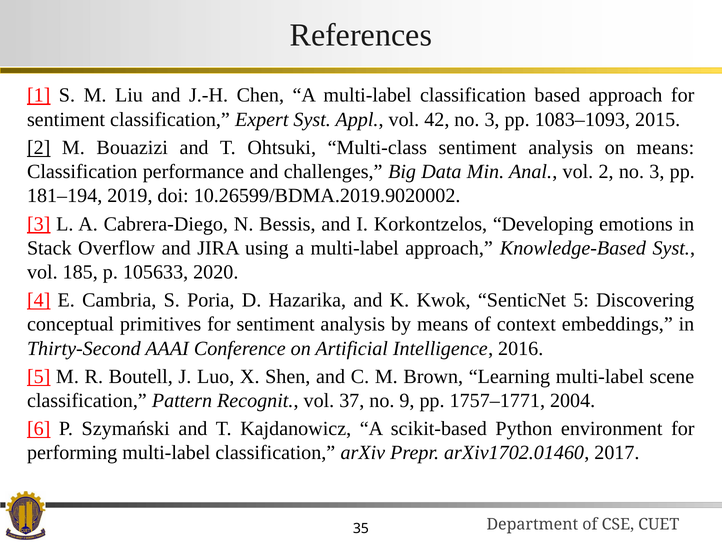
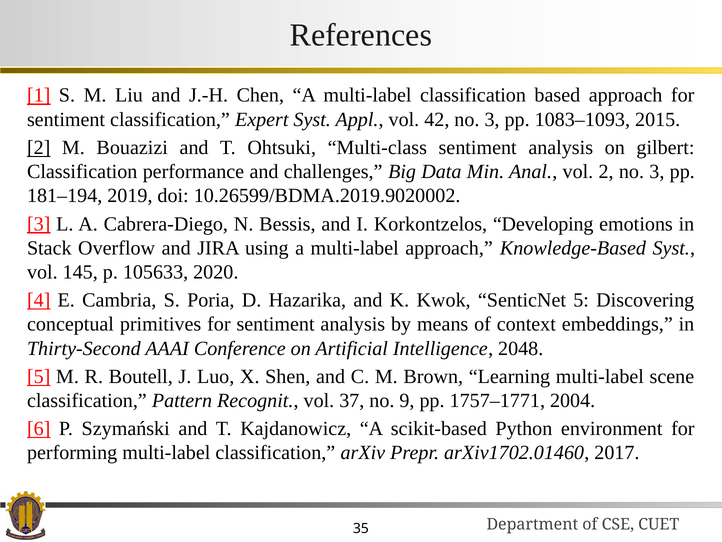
on means: means -> gilbert (665, 147)
185: 185 -> 145 (80, 272)
2016: 2016 -> 2048 (521, 348)
